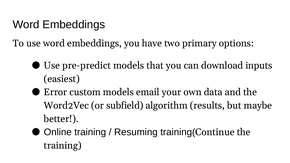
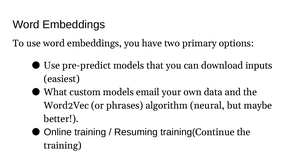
Error: Error -> What (55, 92)
subfield: subfield -> phrases (125, 106)
results: results -> neural (207, 106)
